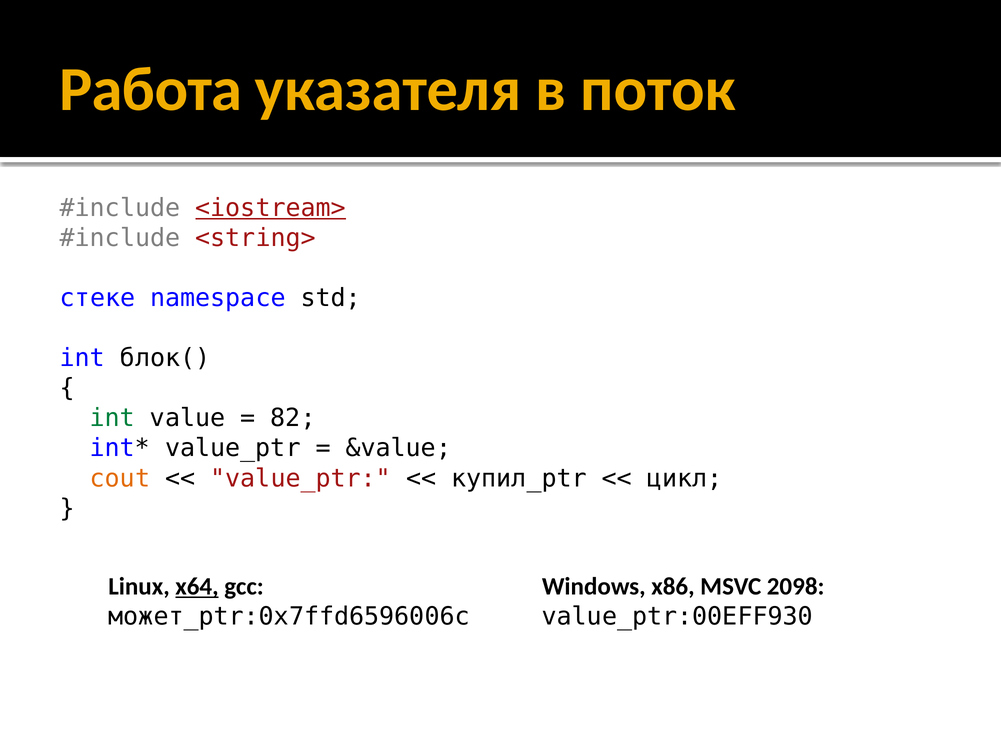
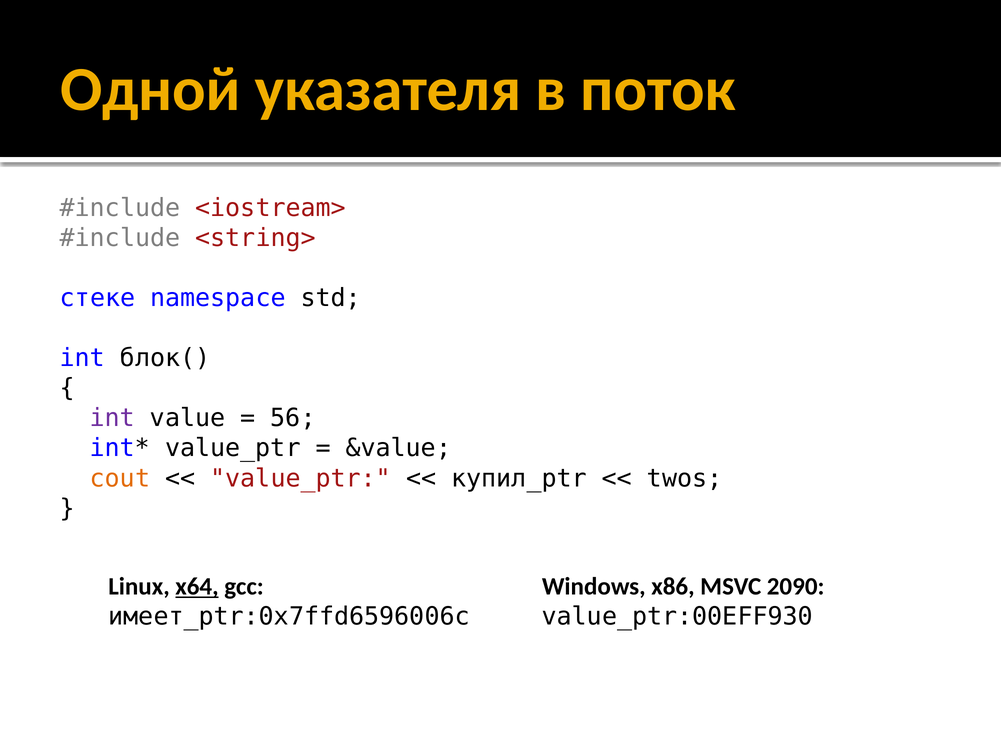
Работа: Работа -> Одной (150, 89)
<iostream> underline: present -> none (271, 208)
int colour: green -> purple (112, 418)
82: 82 -> 56 (293, 418)
цикл: цикл -> twos (685, 478)
2098: 2098 -> 2090 (796, 586)
может_ptr:0x7ffd6596006c: может_ptr:0x7ffd6596006c -> имеет_ptr:0x7ffd6596006c (289, 616)
